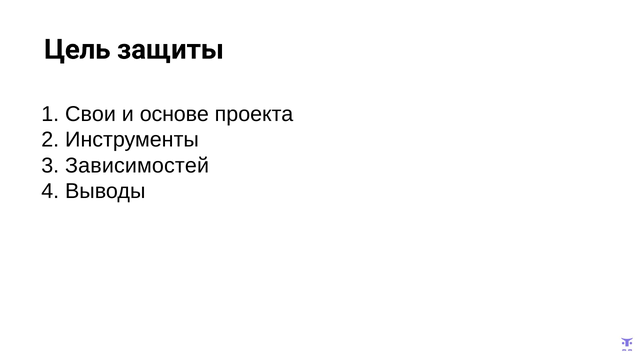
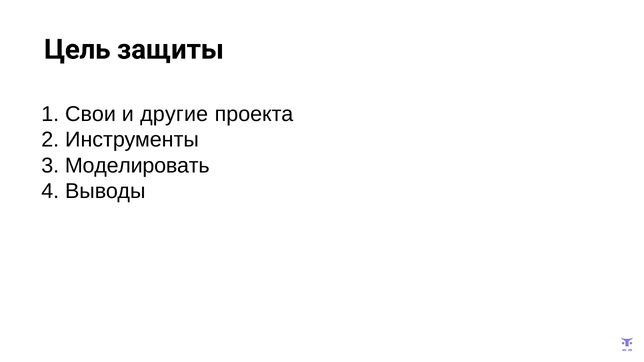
основе: основе -> другие (174, 114)
Зависимостей: Зависимостей -> Моделировать (137, 166)
